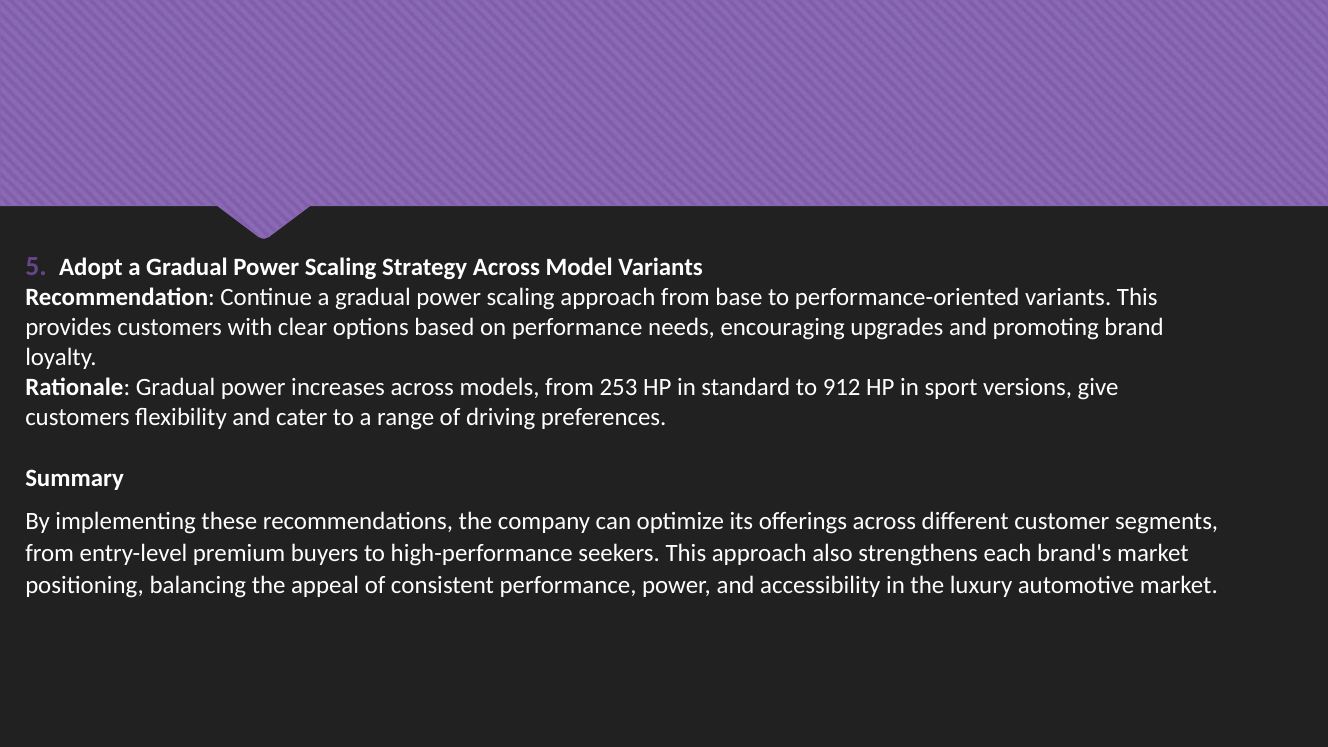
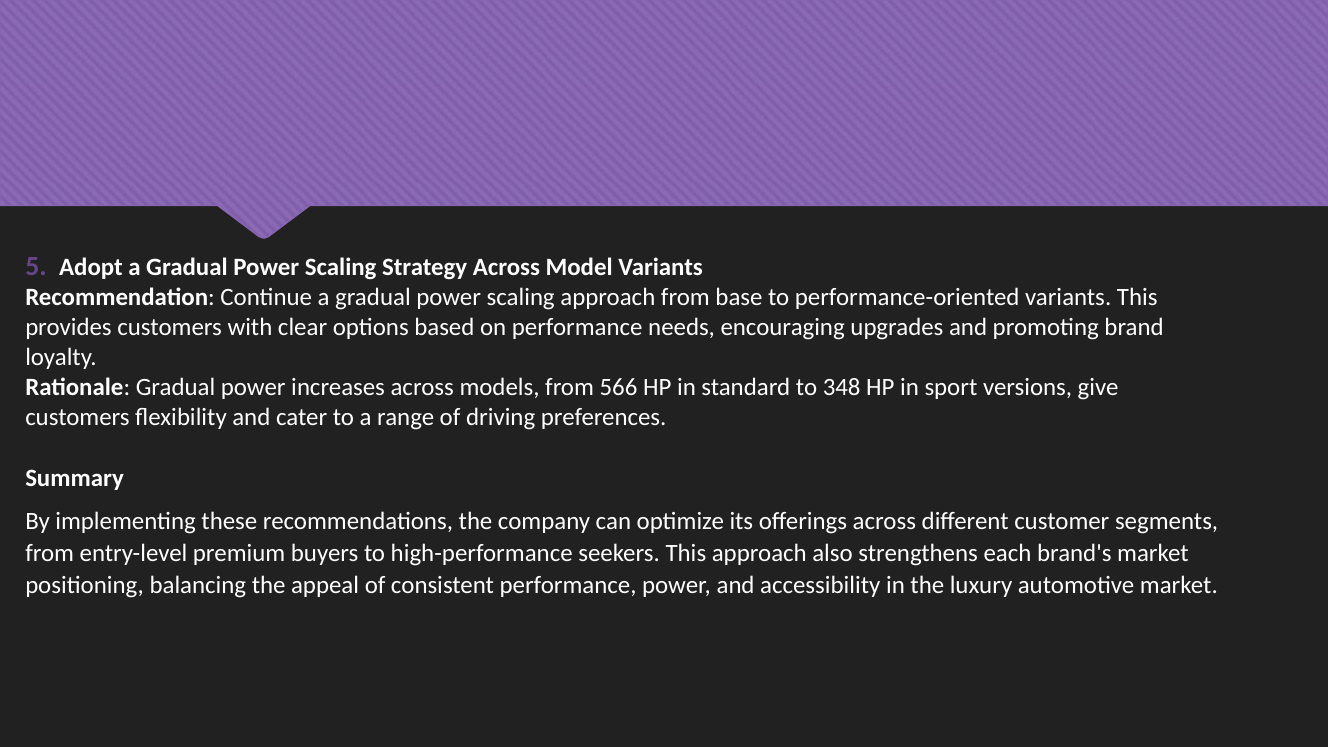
253: 253 -> 566 (618, 387)
912: 912 -> 348 (842, 387)
